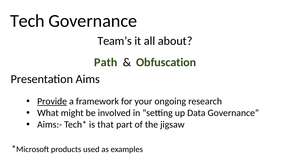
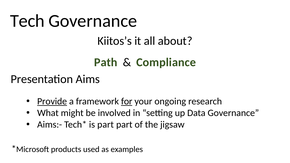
Team’s: Team’s -> Kiitos’s (115, 41)
Obfuscation: Obfuscation -> Compliance (166, 62)
for underline: none -> present (127, 101)
is that: that -> part (106, 125)
